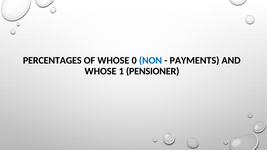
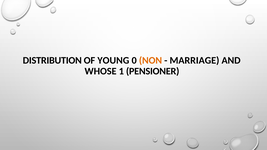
PERCENTAGES: PERCENTAGES -> DISTRIBUTION (52, 60)
OF WHOSE: WHOSE -> YOUNG (113, 60)
NON colour: blue -> orange (151, 60)
PAYMENTS: PAYMENTS -> MARRIAGE (194, 60)
